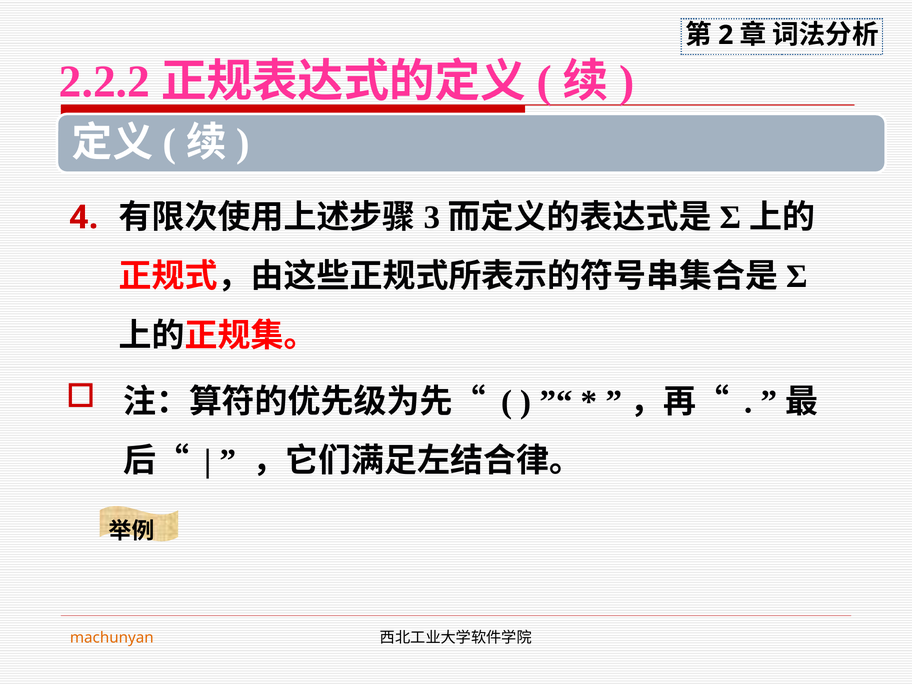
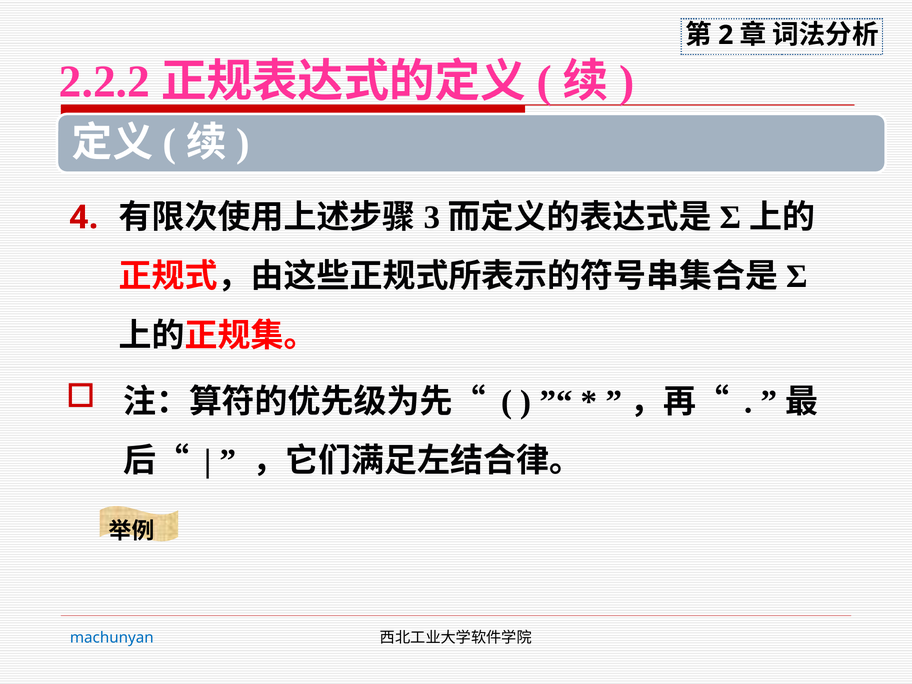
machunyan colour: orange -> blue (112, 638)
